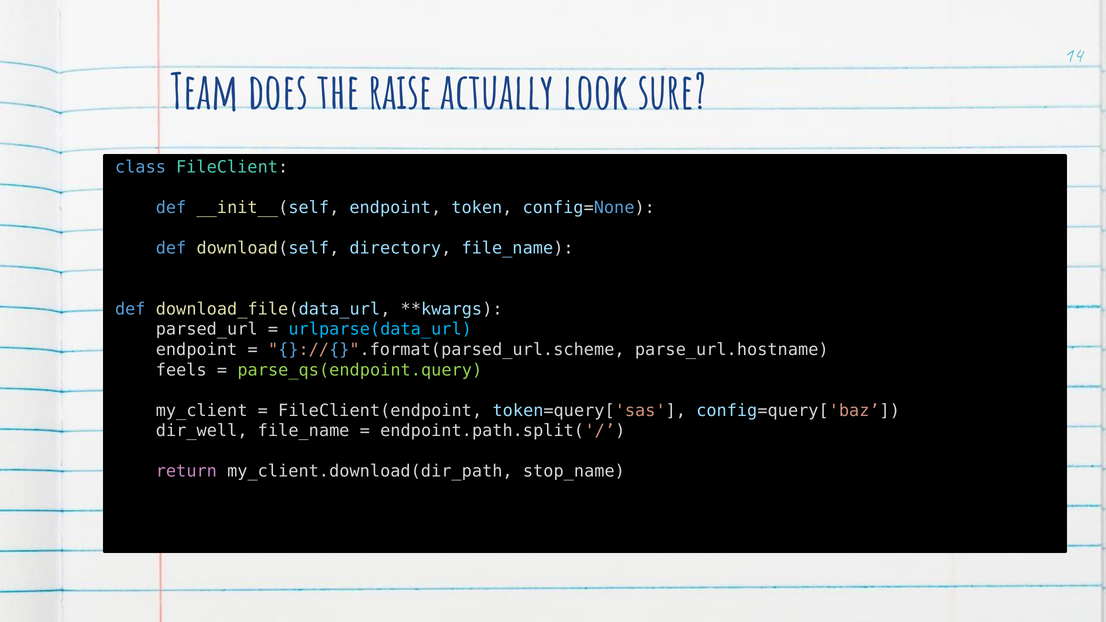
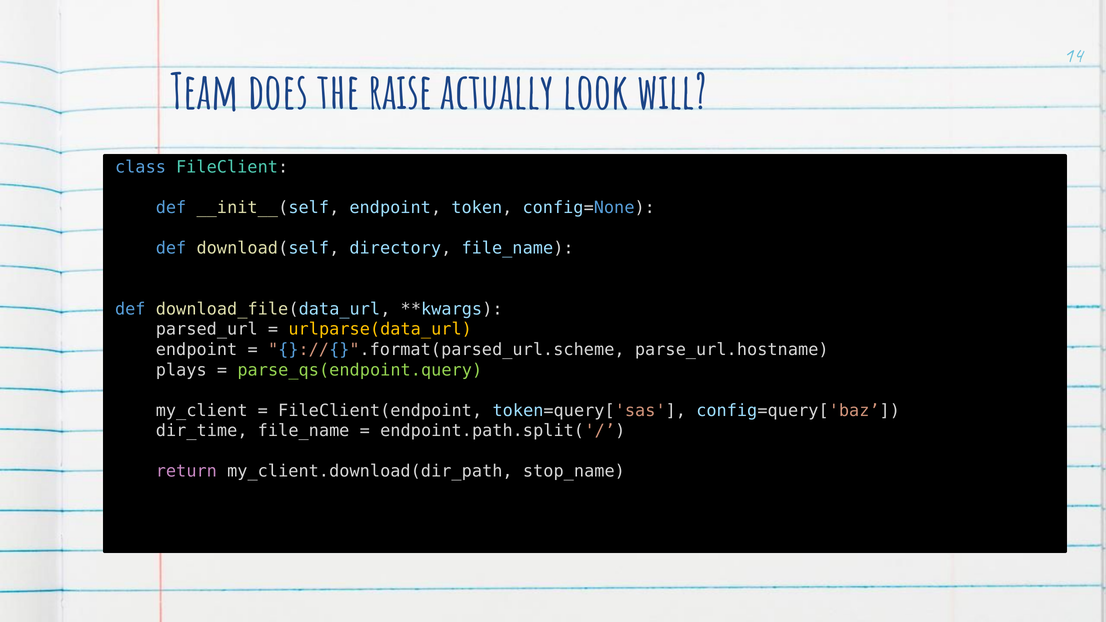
sure: sure -> will (672, 93)
urlparse(data_url colour: light blue -> yellow (380, 329)
feels: feels -> plays (181, 370)
dir_well: dir_well -> dir_time (202, 431)
